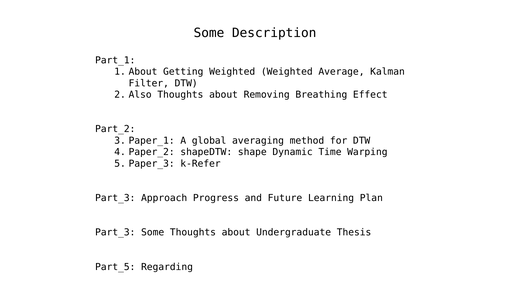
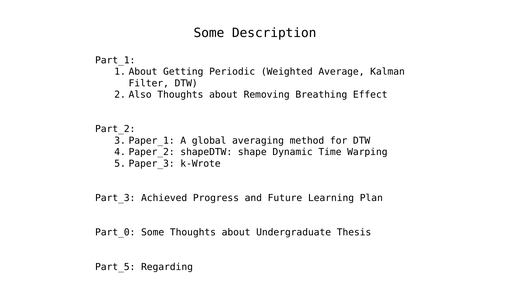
Getting Weighted: Weighted -> Periodic (232, 72)
k-Refer: k-Refer -> k-Wrote (201, 164)
Approach: Approach -> Achieved (164, 198)
Part_3: Part_3 -> Part_0 (115, 232)
